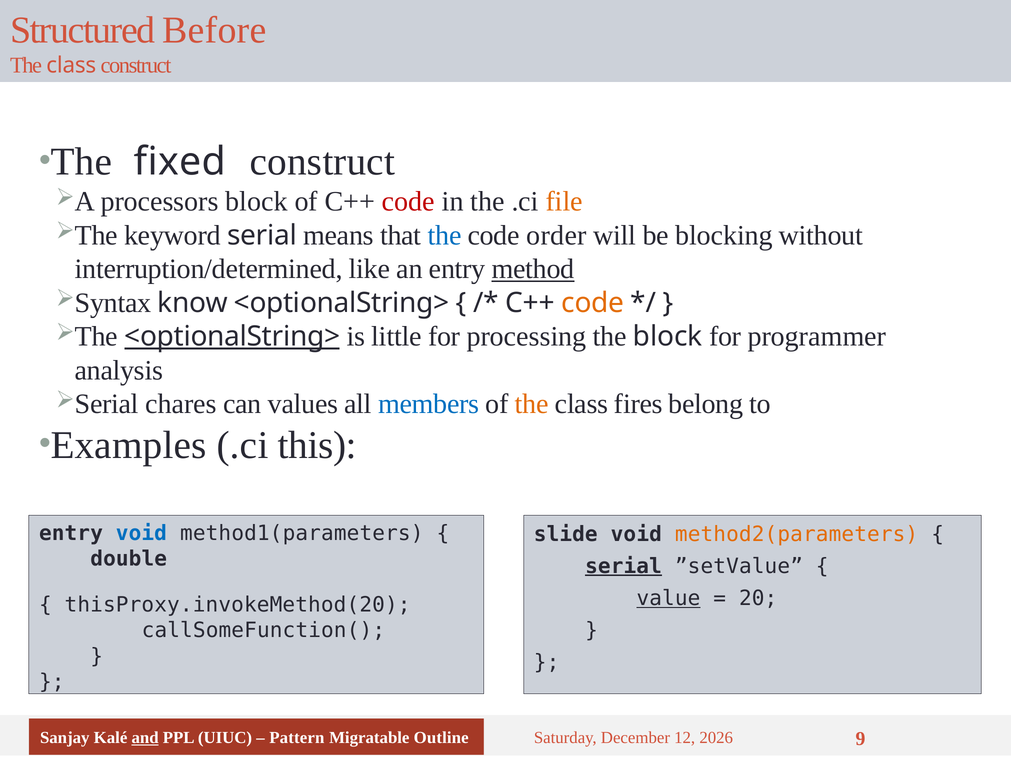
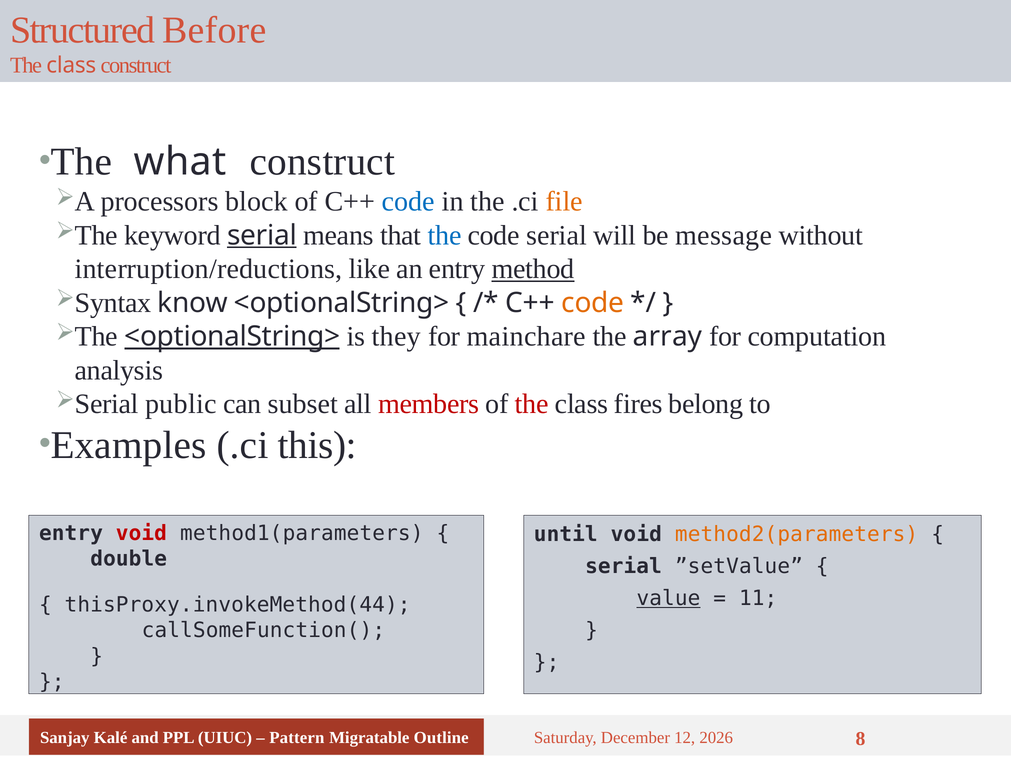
fixed: fixed -> what (180, 162)
code colour: red -> blue (408, 202)
serial underline: none -> present (262, 235)
code order: order -> serial (557, 235)
blocking: blocking -> message (724, 235)
interruption/determined: interruption/determined -> interruption/reductions (209, 269)
little: little -> they (396, 337)
processing: processing -> mainchare (526, 337)
the block: block -> array (668, 337)
programmer: programmer -> computation (817, 337)
chares: chares -> public (181, 404)
values: values -> subset (303, 404)
members colour: blue -> red (429, 404)
the colour: orange -> red (532, 404)
void colour: blue -> red (141, 534)
slide: slide -> until (566, 534)
serial underline: present -> none (624, 566)
20: 20 -> 11 (758, 599)
thisProxy.invokeMethod(20: thisProxy.invokeMethod(20 -> thisProxy.invokeMethod(44 (238, 605)
and underline: present -> none (145, 738)
9: 9 -> 8 (860, 739)
